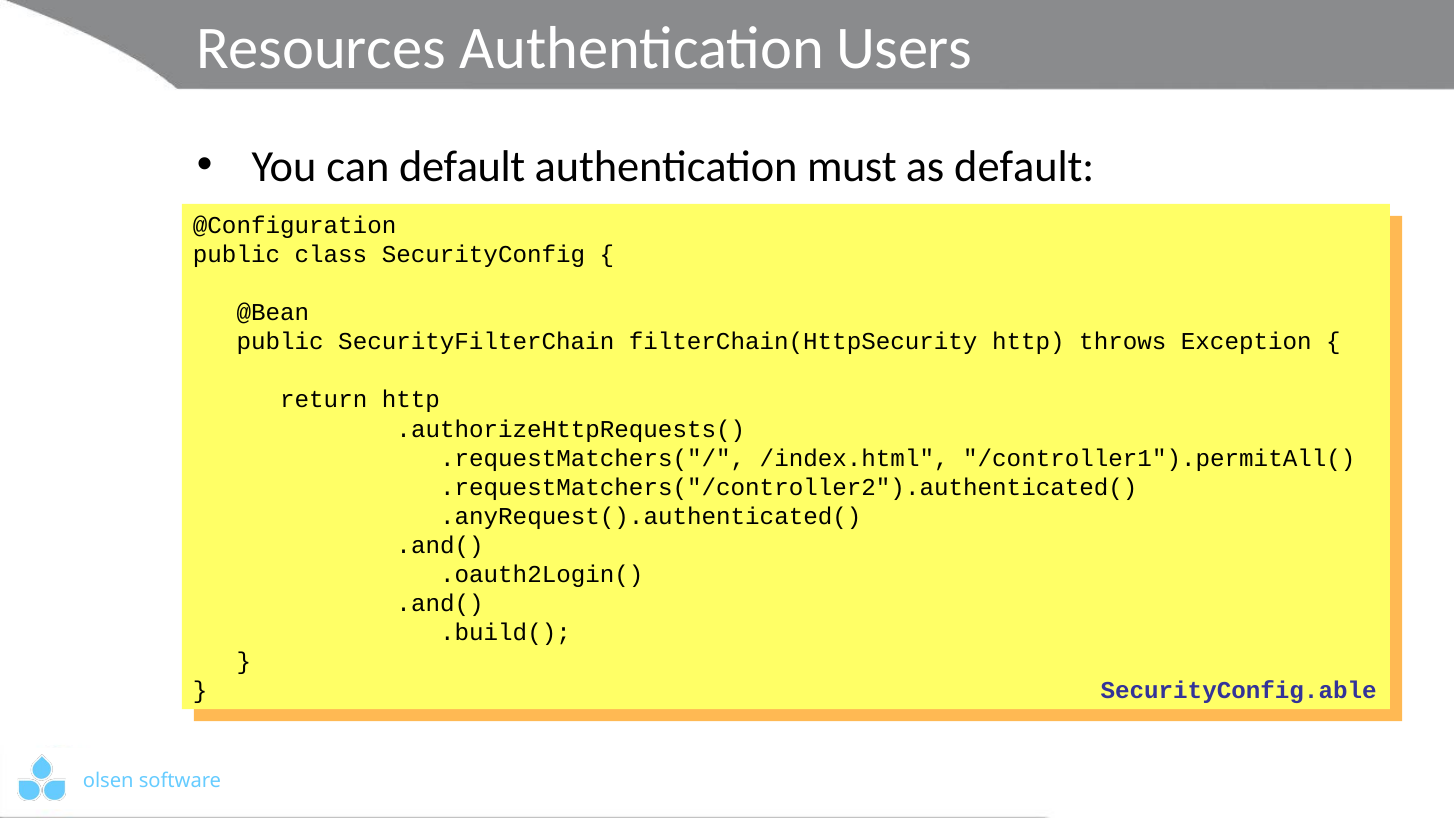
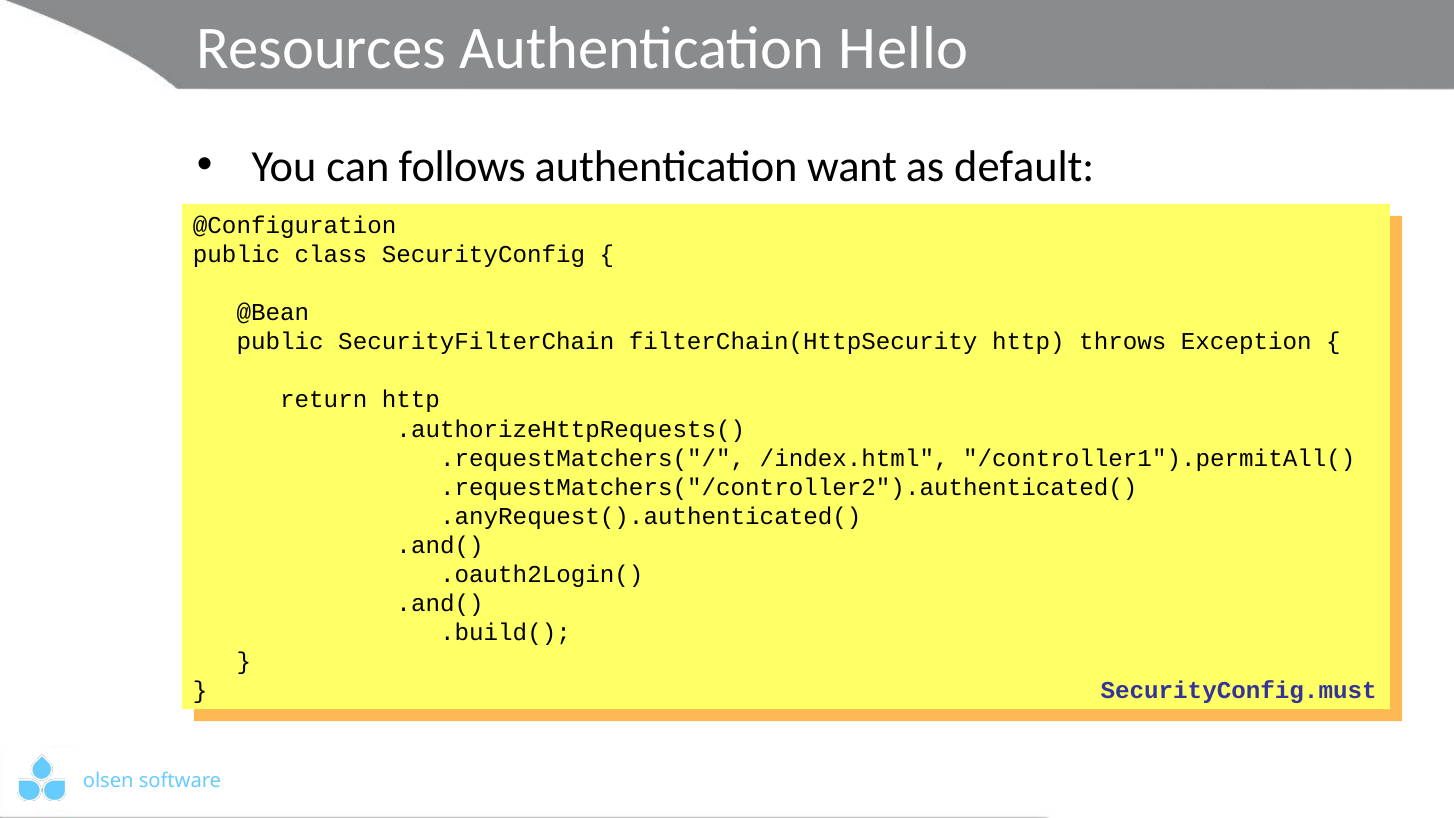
Users: Users -> Hello (904, 48)
can default: default -> follows (462, 167)
must: must -> want (852, 167)
SecurityConfig.able: SecurityConfig.able -> SecurityConfig.must (1239, 690)
